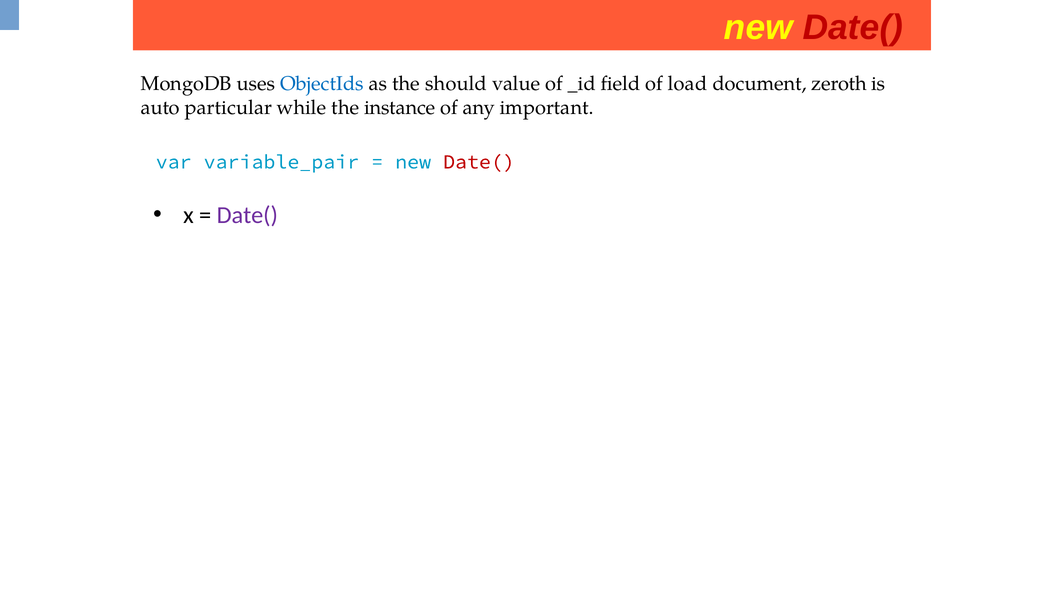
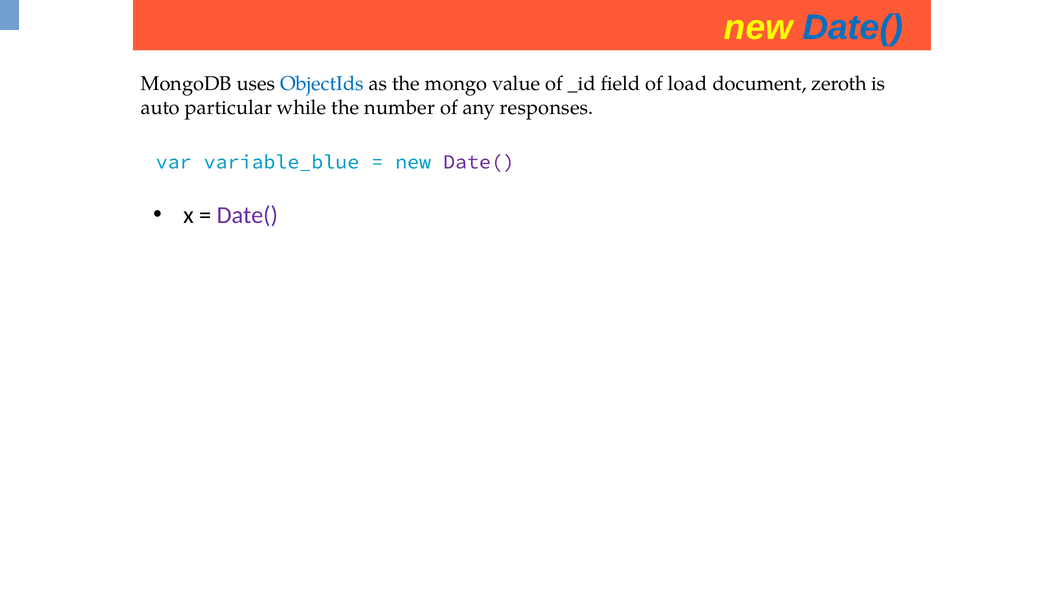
Date( colour: red -> blue (853, 28)
should: should -> mongo (456, 84)
instance: instance -> number (400, 108)
important: important -> responses (547, 108)
variable_pair: variable_pair -> variable_blue (281, 162)
Date( colour: red -> purple (479, 162)
